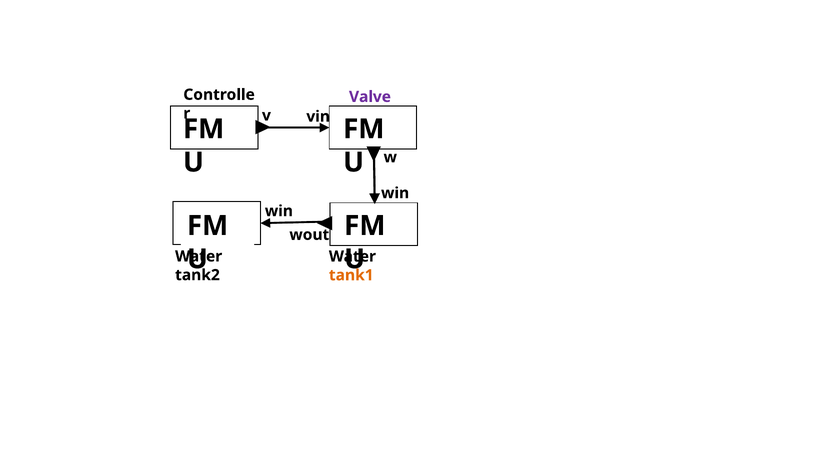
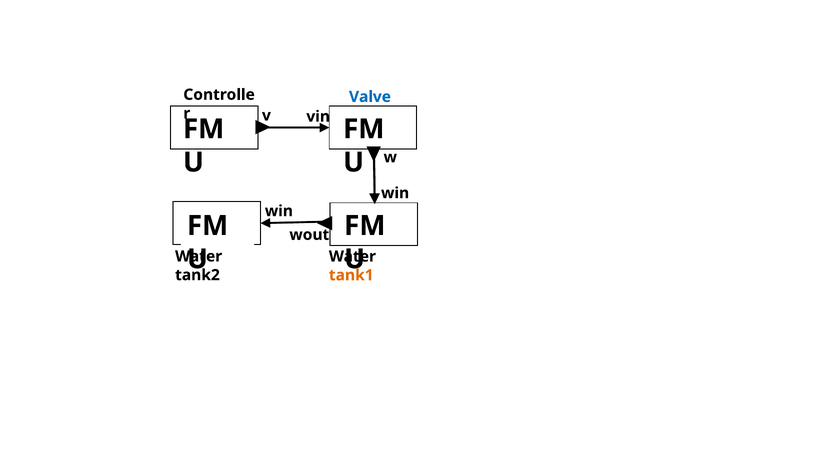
Valve colour: purple -> blue (370, 97)
